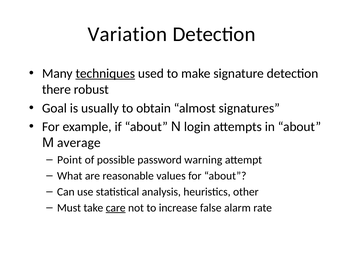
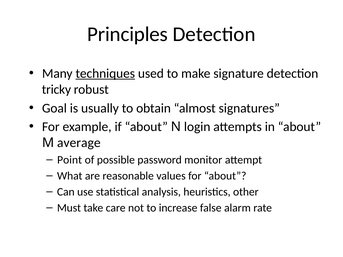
Variation: Variation -> Principles (128, 34)
there: there -> tricky (56, 90)
warning: warning -> monitor (203, 160)
care underline: present -> none (116, 208)
